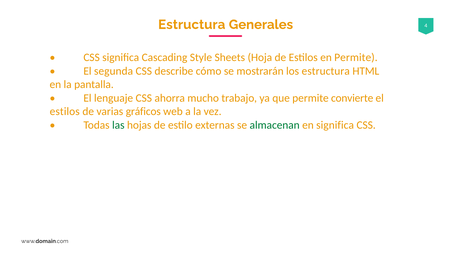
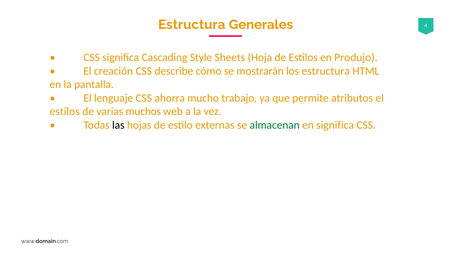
en Permite: Permite -> Produjo (356, 57)
segunda: segunda -> creación (114, 71)
convierte: convierte -> atributos (352, 98)
gráficos: gráficos -> muchos (143, 111)
las colour: green -> black (118, 125)
